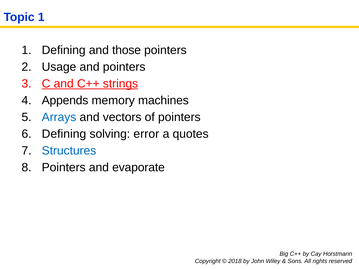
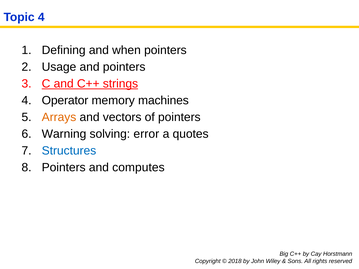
Topic 1: 1 -> 4 (41, 17)
those: those -> when (126, 50)
Appends: Appends -> Operator (65, 101)
Arrays colour: blue -> orange (59, 117)
Defining: Defining -> Warning (64, 134)
evaporate: evaporate -> computes (138, 168)
